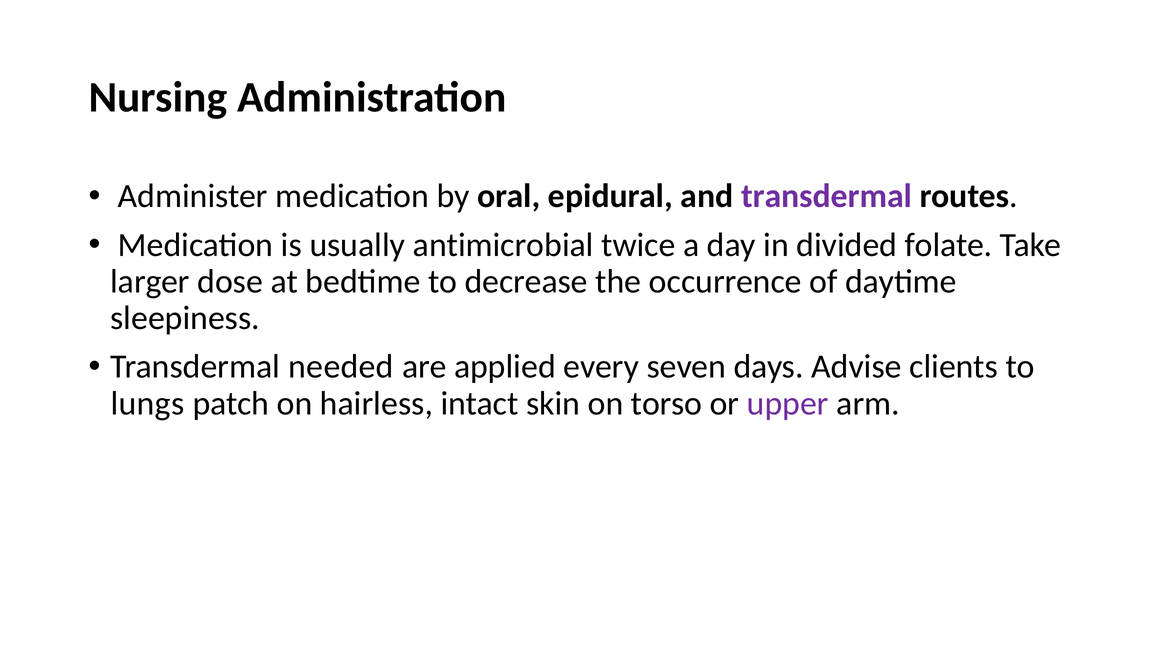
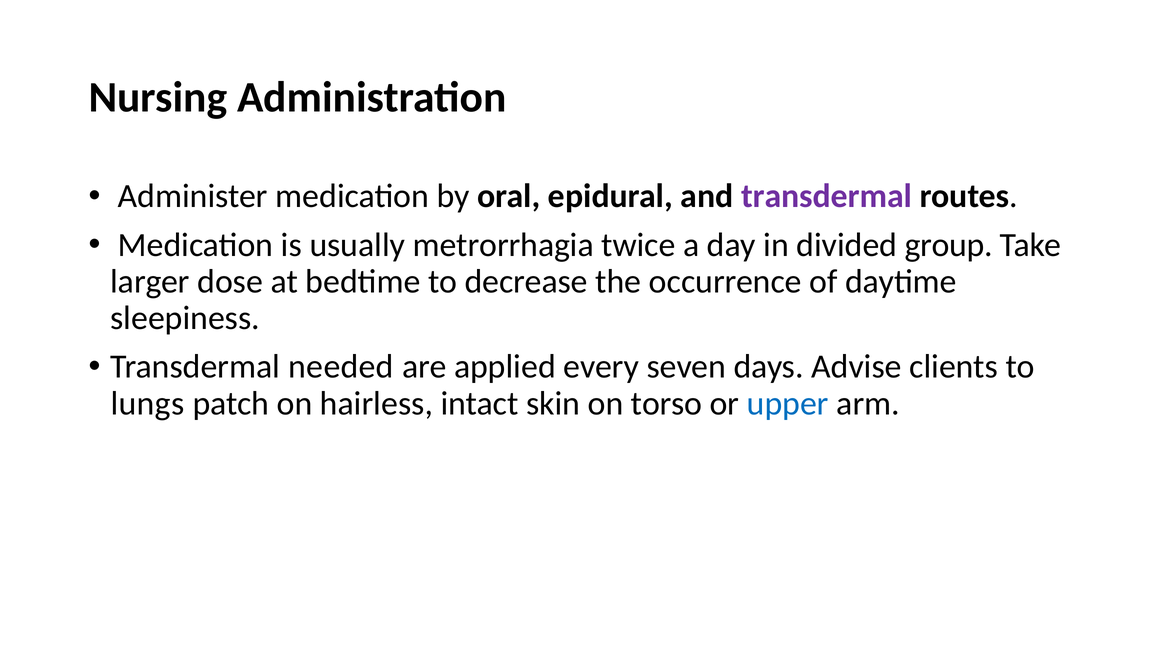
antimicrobial: antimicrobial -> metrorrhagia (503, 245)
folate: folate -> group (949, 245)
upper colour: purple -> blue (788, 403)
